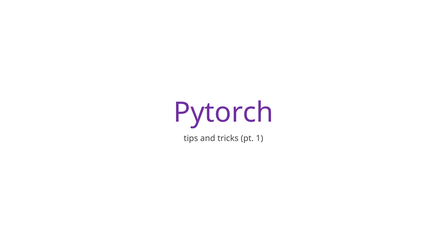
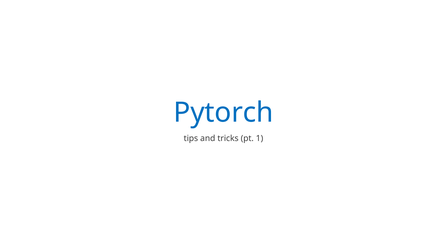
Pytorch colour: purple -> blue (224, 112)
